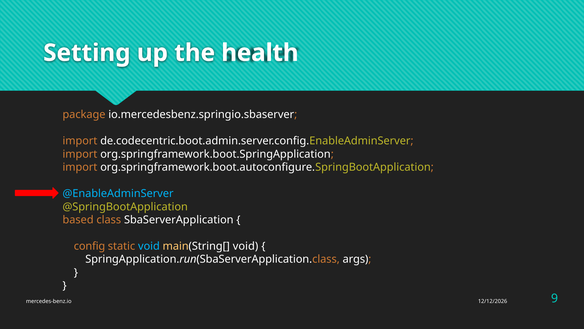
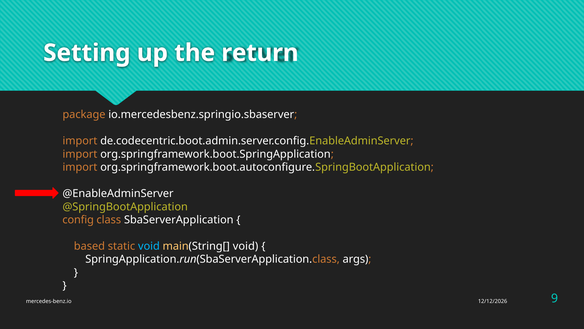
health: health -> return (260, 53)
@EnableAdminServer colour: light blue -> white (118, 193)
based: based -> config (78, 220)
config: config -> based (89, 246)
